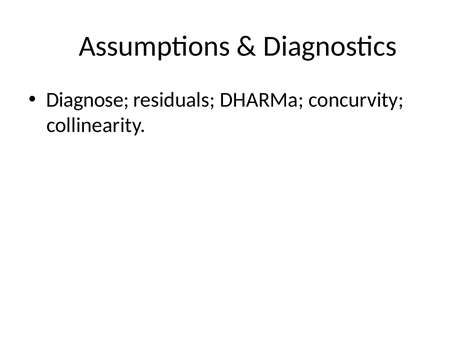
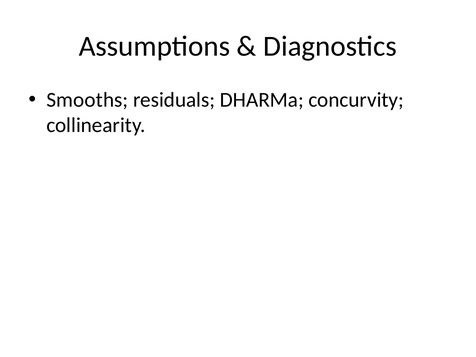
Diagnose: Diagnose -> Smooths (87, 100)
